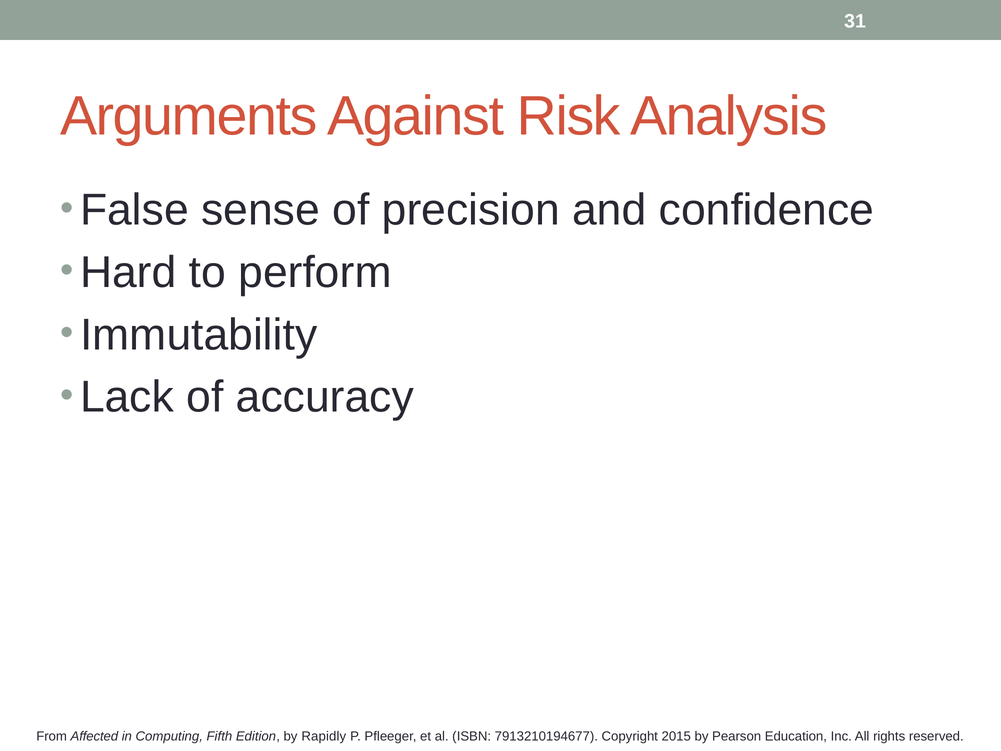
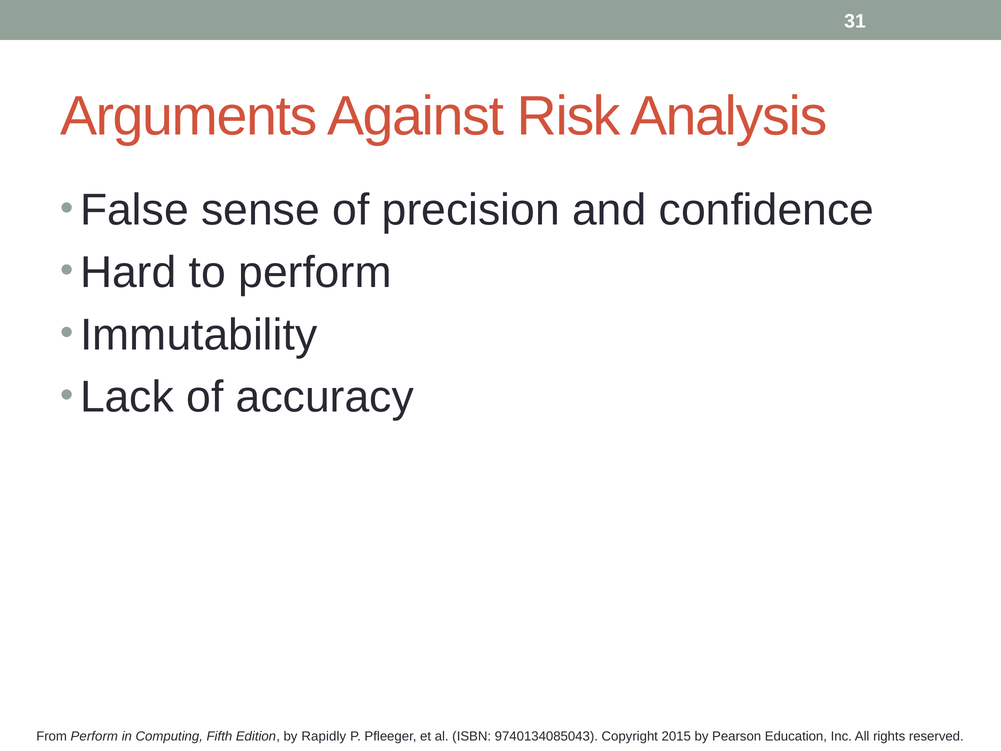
From Affected: Affected -> Perform (94, 736)
7913210194677: 7913210194677 -> 9740134085043 (546, 736)
